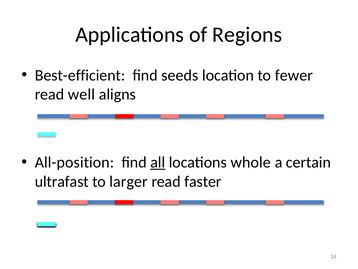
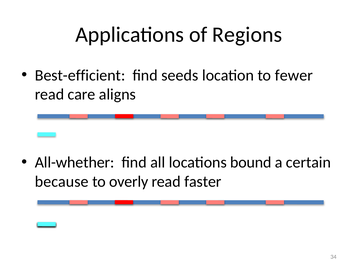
well: well -> care (82, 94)
All-position: All-position -> All-whether (75, 162)
all underline: present -> none (158, 162)
whole: whole -> bound (251, 162)
ultrafast: ultrafast -> because (62, 181)
larger: larger -> overly (129, 181)
